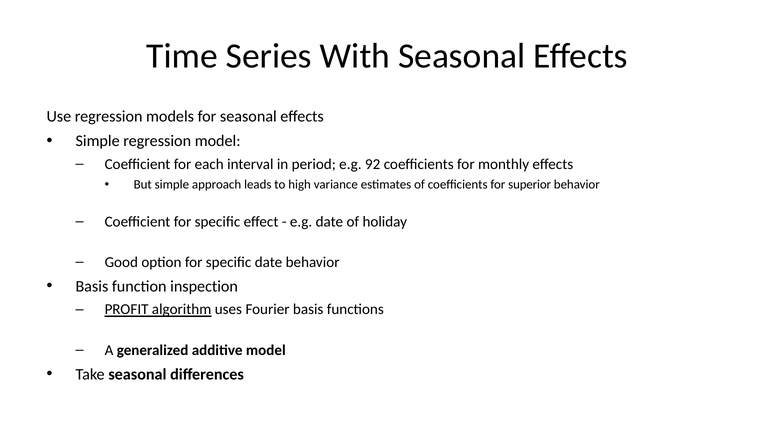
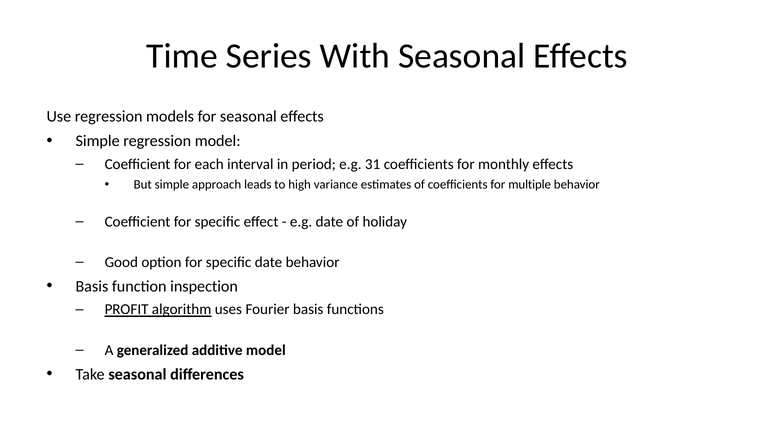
92: 92 -> 31 (373, 164)
superior: superior -> multiple (530, 185)
